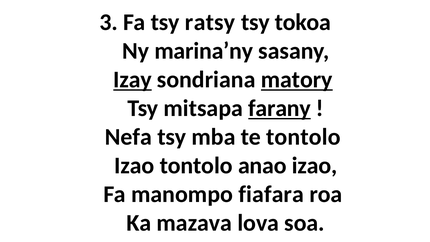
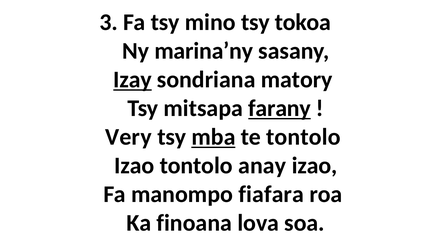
ratsy: ratsy -> mino (210, 22)
matory underline: present -> none (297, 80)
Nefa: Nefa -> Very (128, 137)
mba underline: none -> present (213, 137)
anao: anao -> anay (262, 166)
mazava: mazava -> finoana (194, 223)
